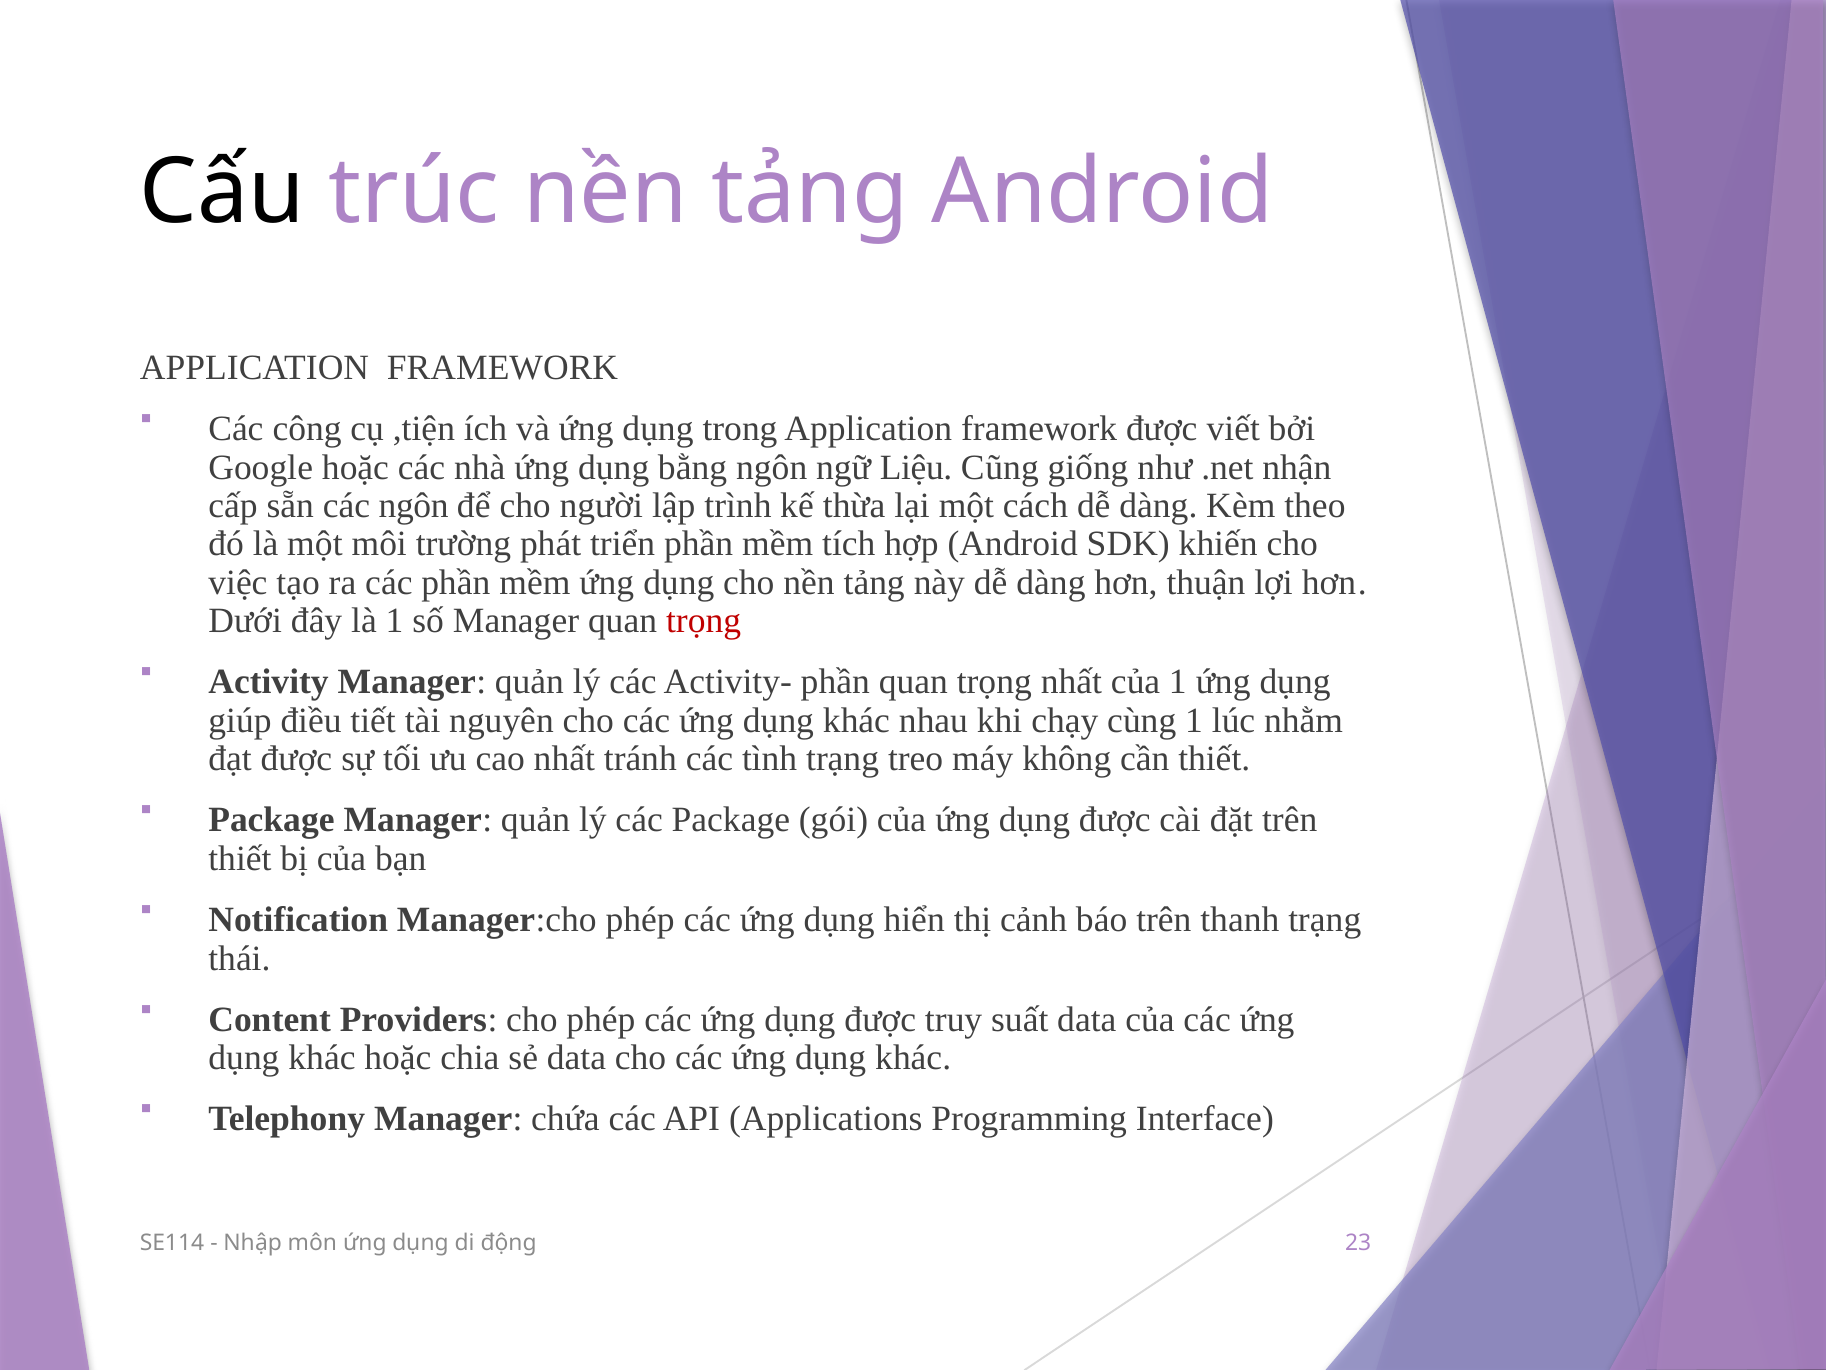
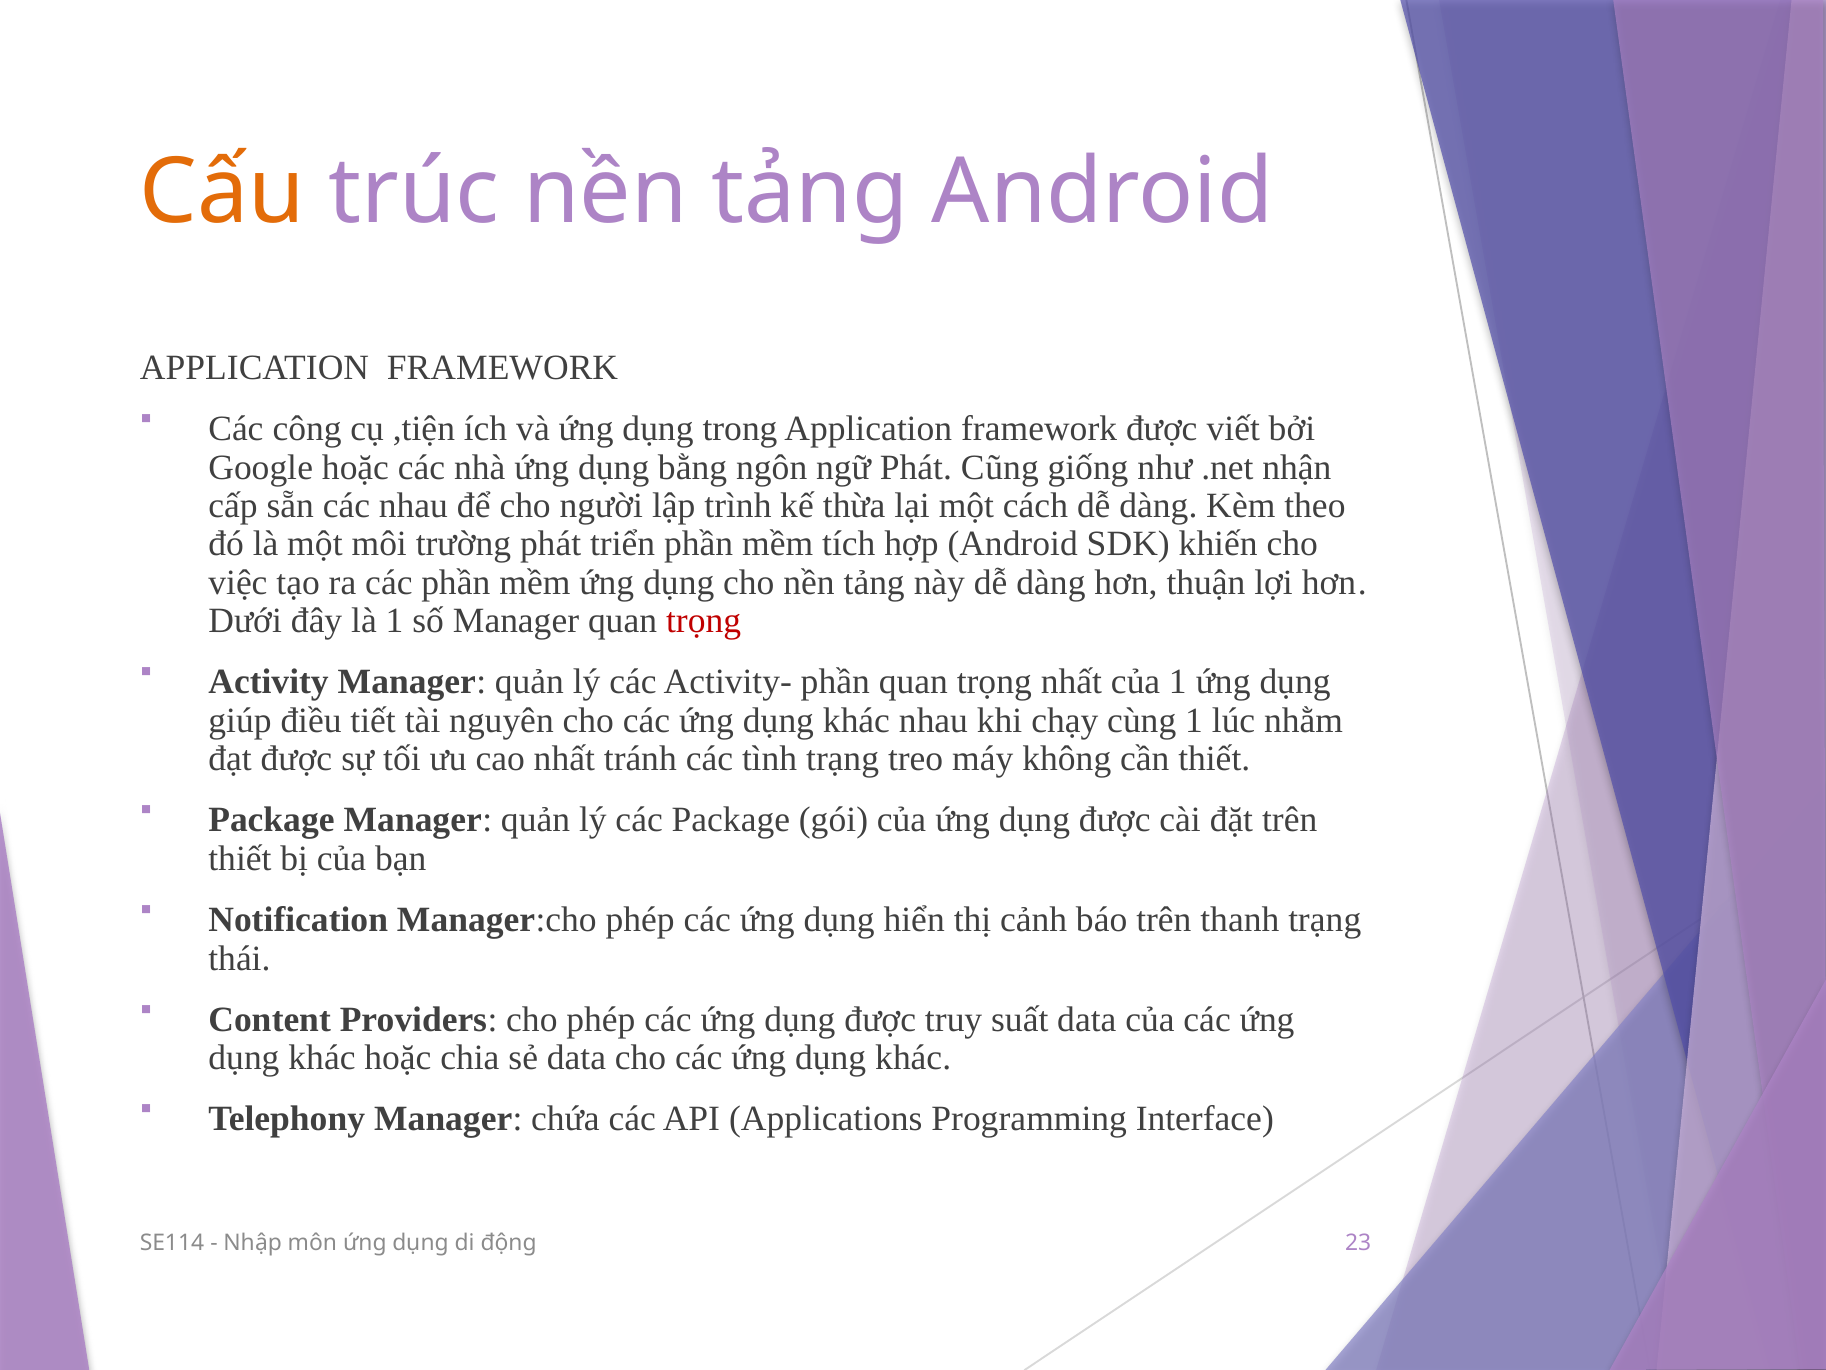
Cấu colour: black -> orange (223, 192)
ngữ Liệu: Liệu -> Phát (916, 467)
các ngôn: ngôn -> nhau (413, 506)
